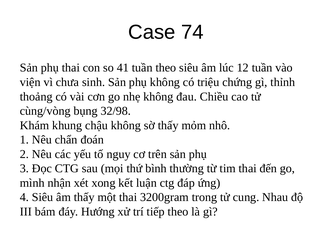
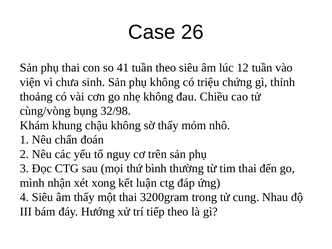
74: 74 -> 26 (192, 32)
